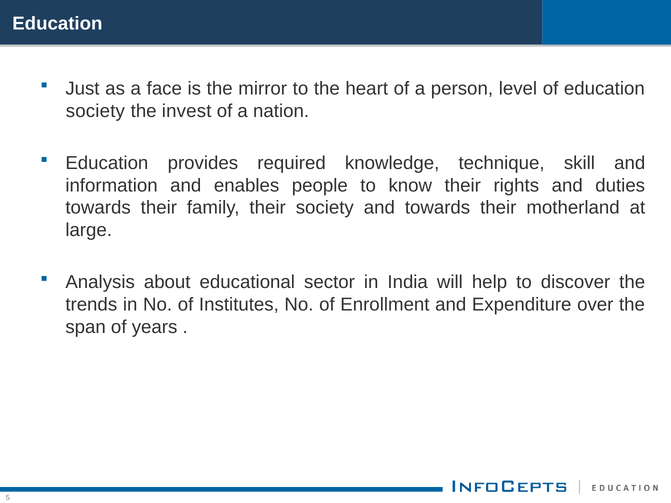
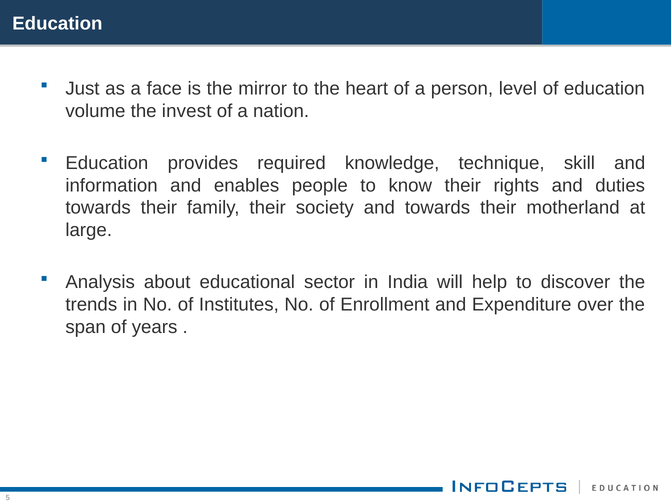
society: society -> volume (95, 111)
